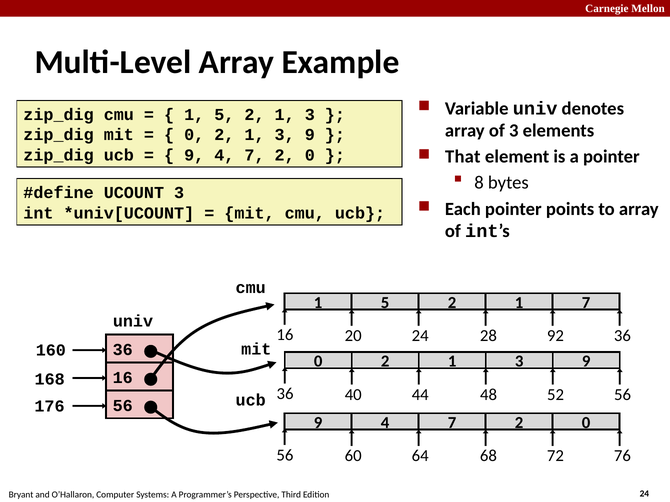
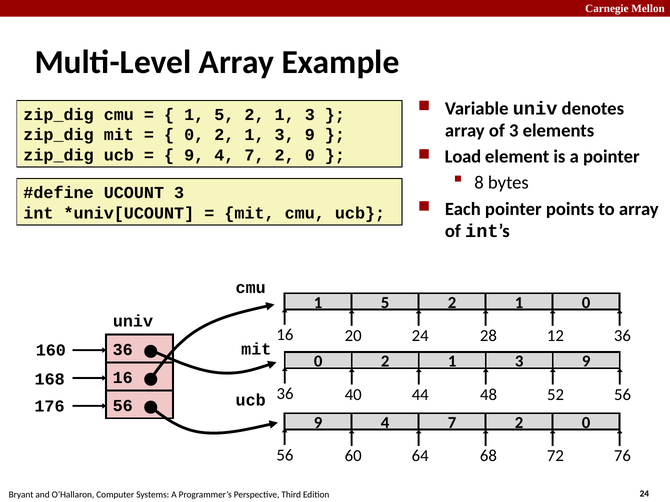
That: That -> Load (463, 157)
1 7: 7 -> 0 (586, 303)
92: 92 -> 12 (555, 336)
